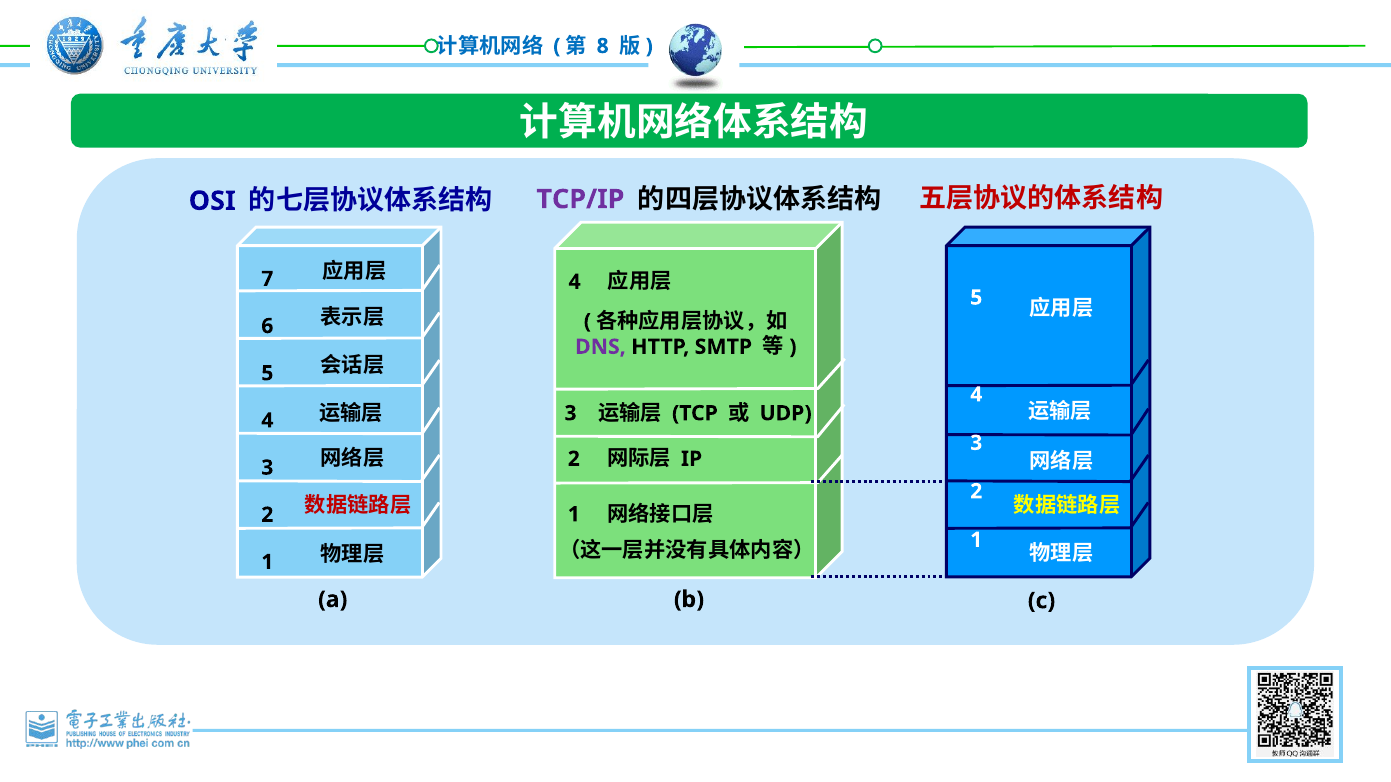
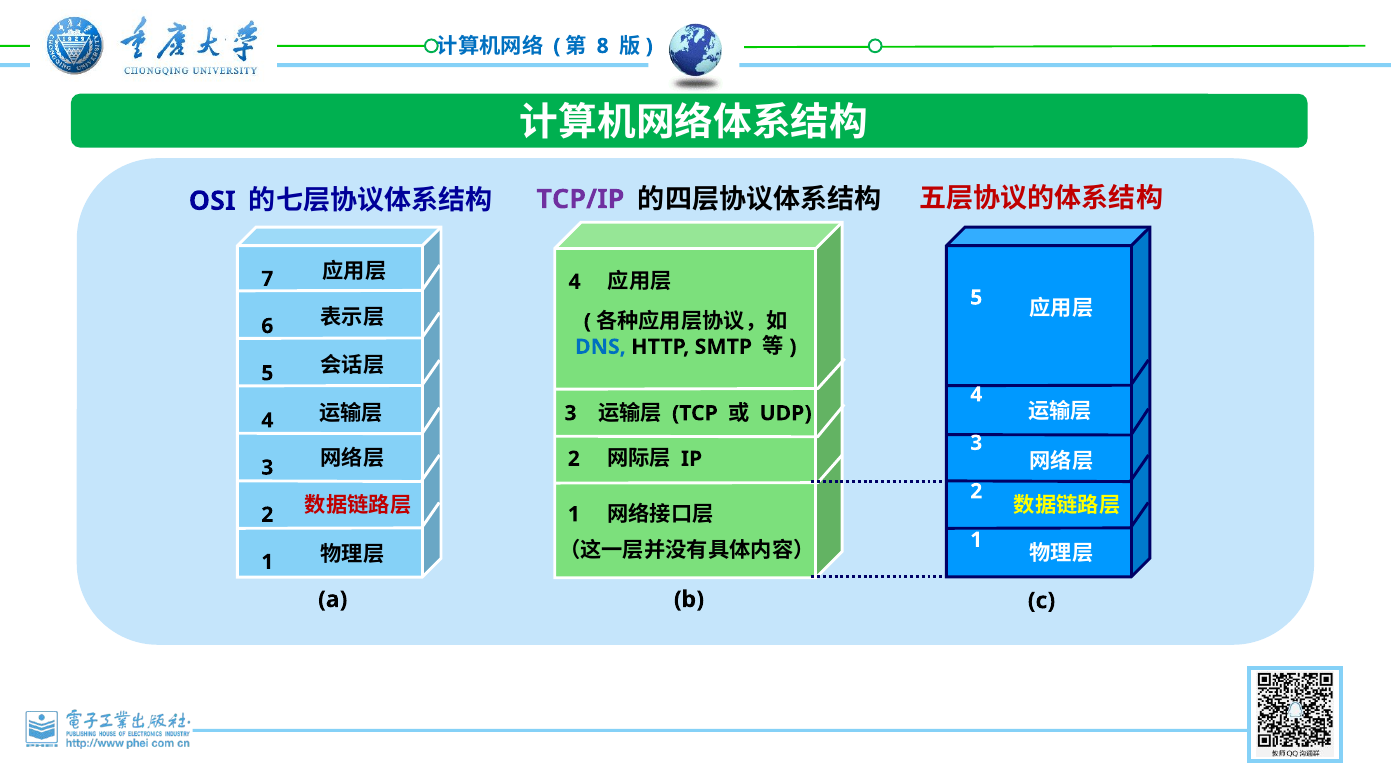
DNS colour: purple -> blue (600, 347)
